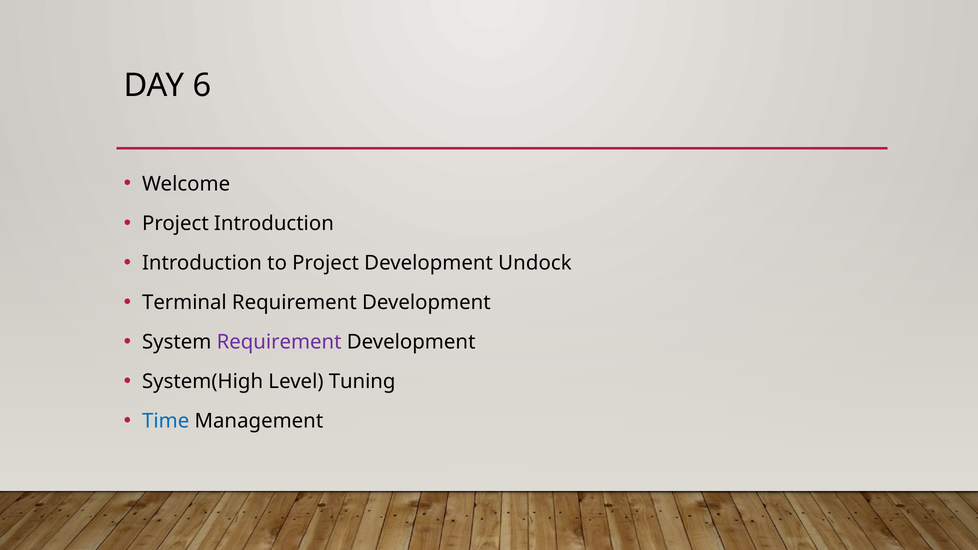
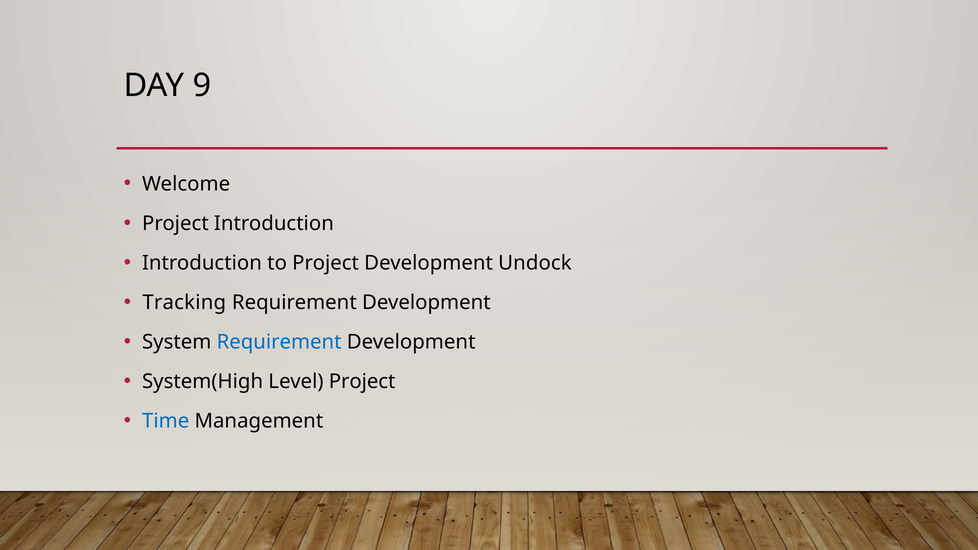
6: 6 -> 9 (202, 86)
Terminal: Terminal -> Tracking (184, 303)
Requirement colour: purple -> blue (279, 342)
Level Tuning: Tuning -> Project (362, 382)
